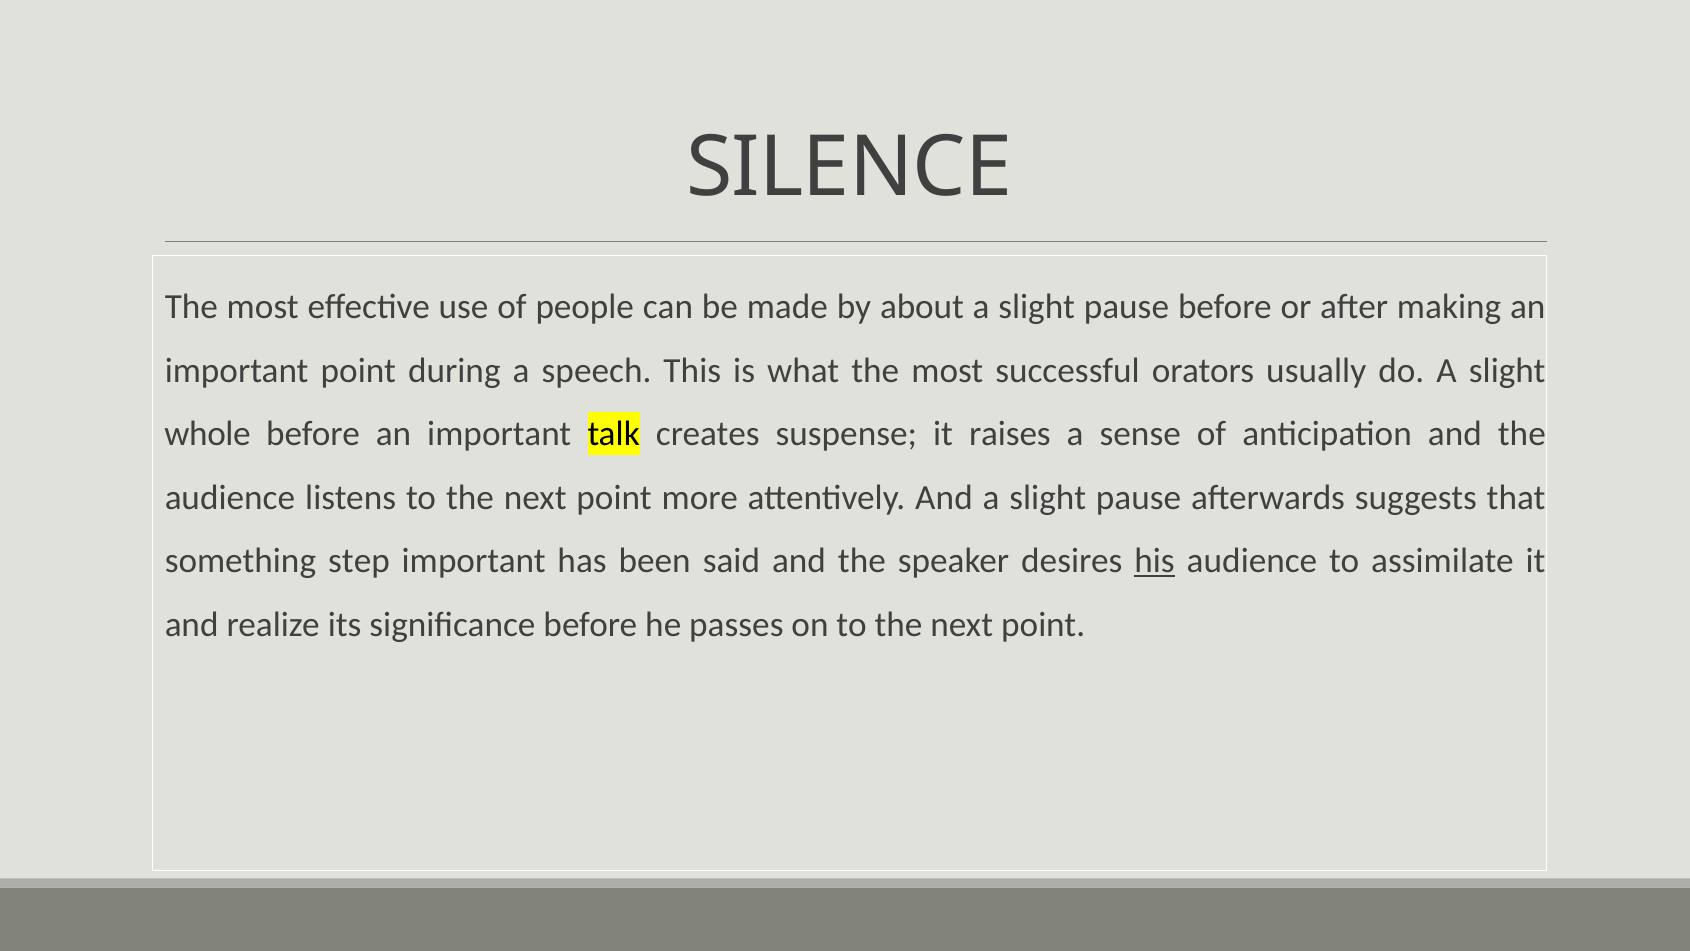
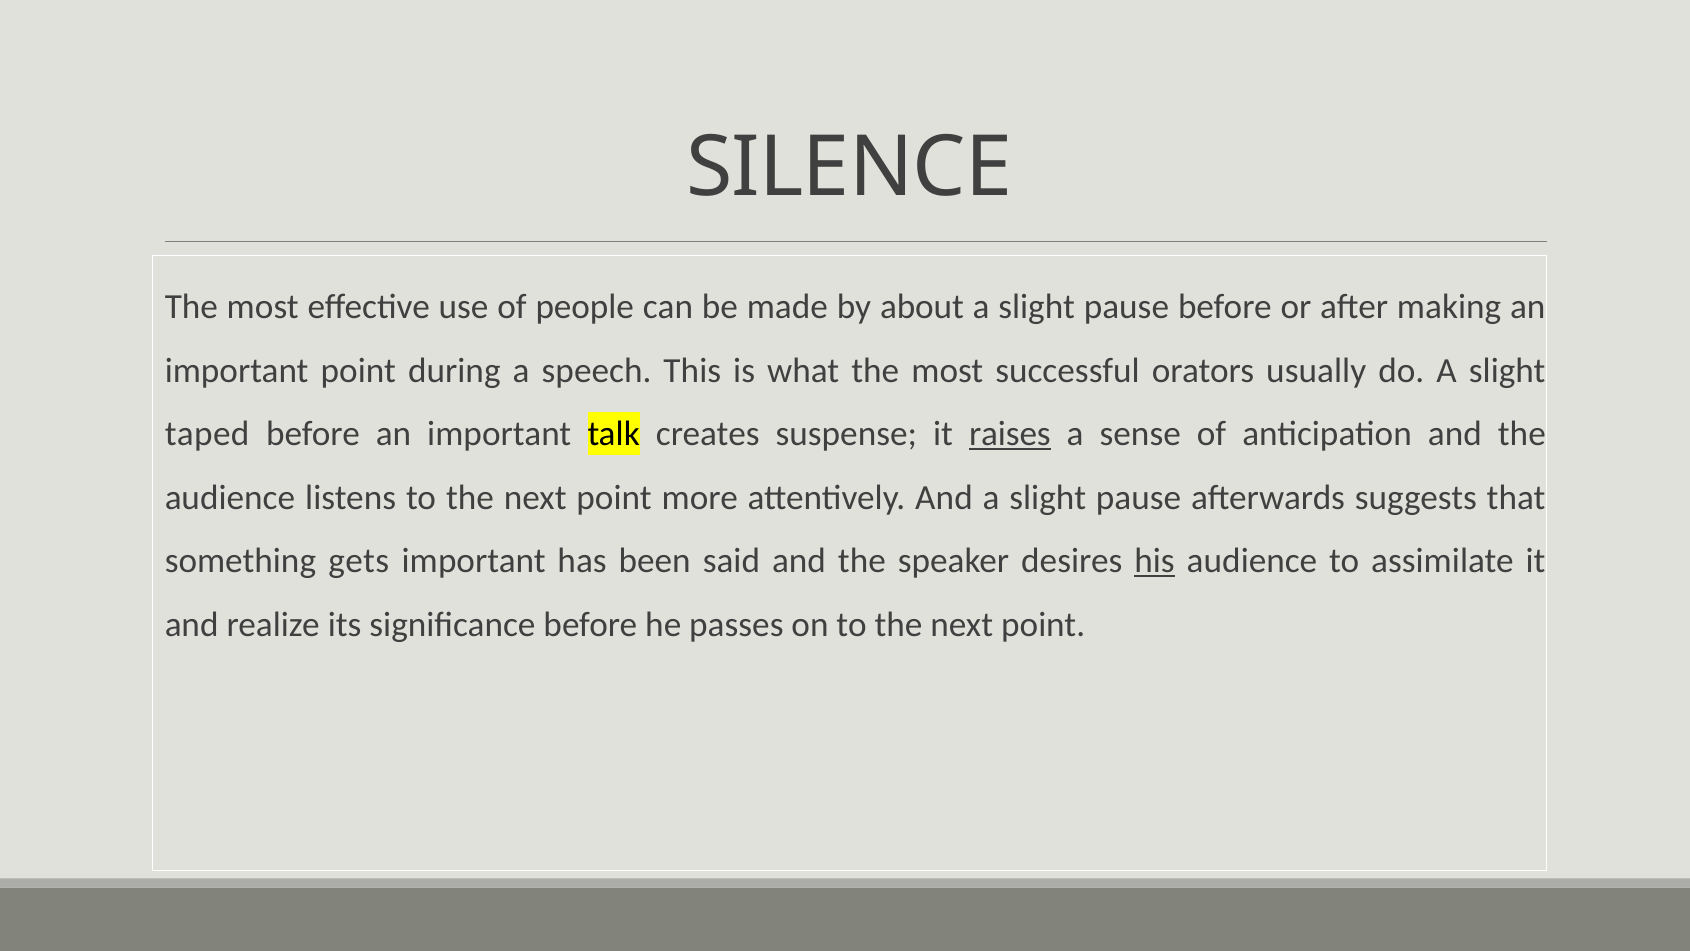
whole: whole -> taped (207, 434)
raises underline: none -> present (1010, 434)
step: step -> gets (359, 561)
